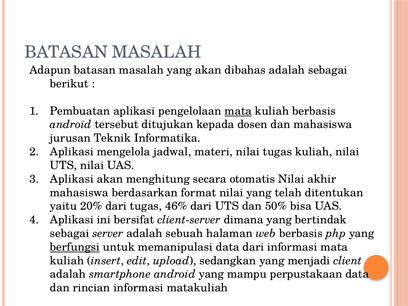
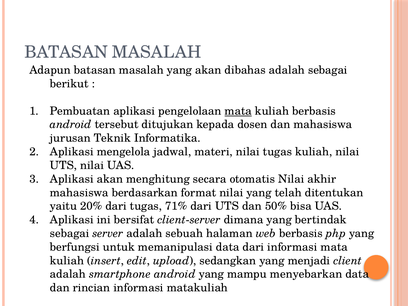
46%: 46% -> 71% (176, 206)
berfungsi underline: present -> none (75, 247)
perpustakaan: perpustakaan -> menyebarkan (306, 274)
